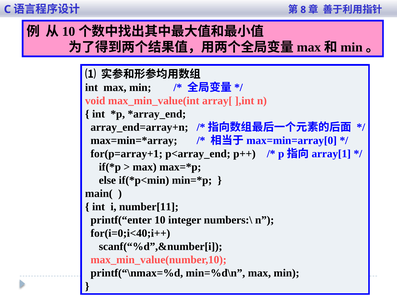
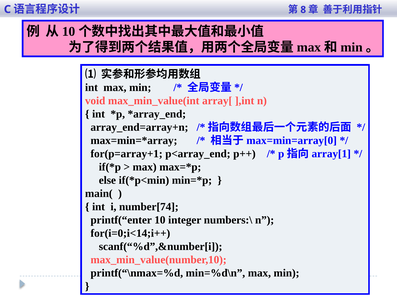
number[11: number[11 -> number[74 (149, 207)
for(i=0;i<40;i++: for(i=0;i<40;i++ -> for(i=0;i<14;i++ (130, 233)
